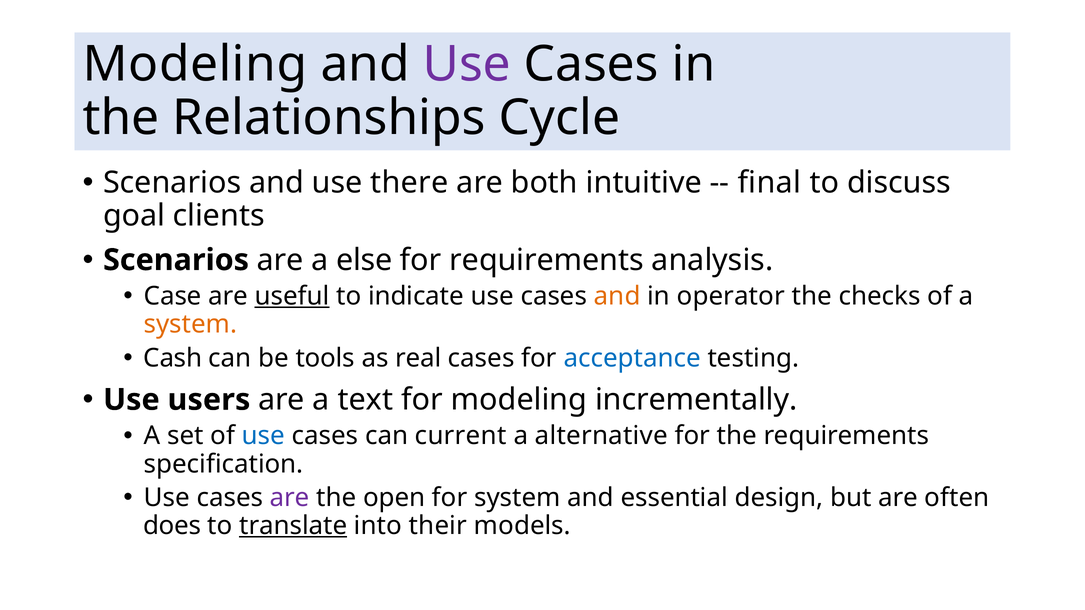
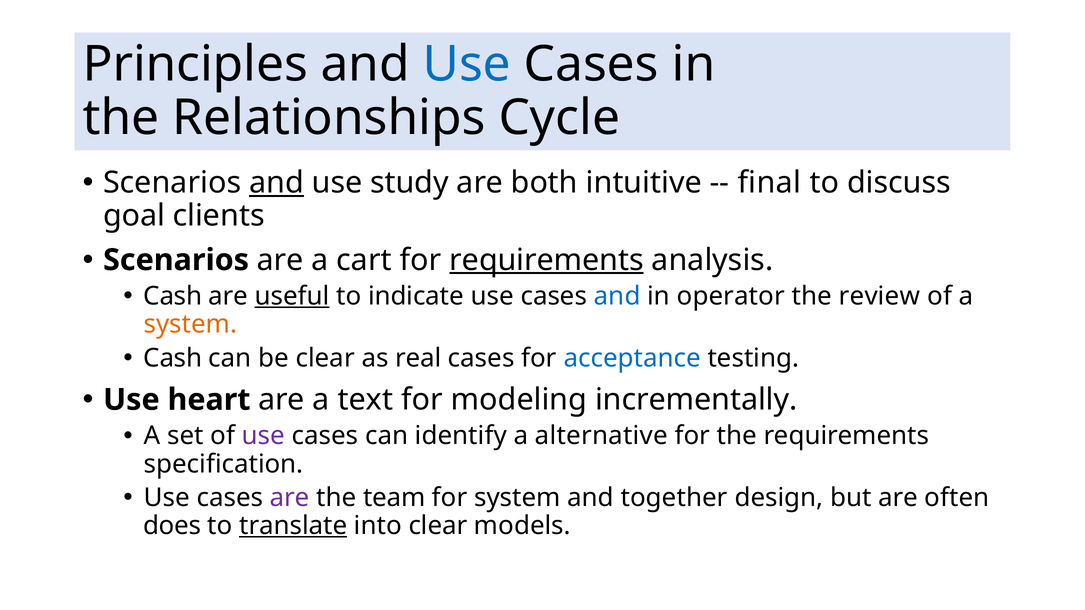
Modeling: Modeling -> Principles (195, 64)
Use colour: purple -> blue (467, 64)
and underline: none -> present (276, 183)
there: there -> study (409, 183)
else: else -> cart (364, 260)
requirements underline: none -> present (547, 260)
Case: Case -> Cash (173, 296)
and colour: orange -> blue (617, 296)
checks: checks -> review (879, 296)
be tools: tools -> clear (325, 358)
users: users -> heart (209, 400)
use colour: blue -> purple (263, 436)
current: current -> identify (461, 436)
open: open -> team (394, 498)
essential: essential -> together (674, 498)
into their: their -> clear (438, 526)
